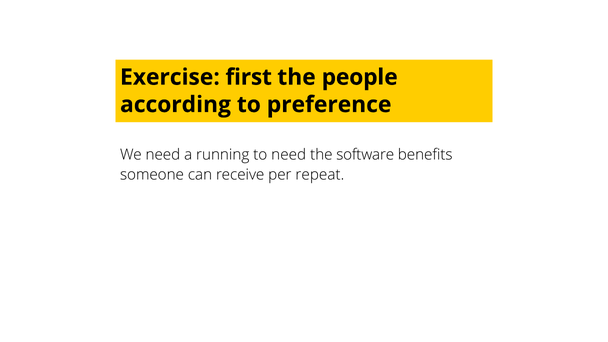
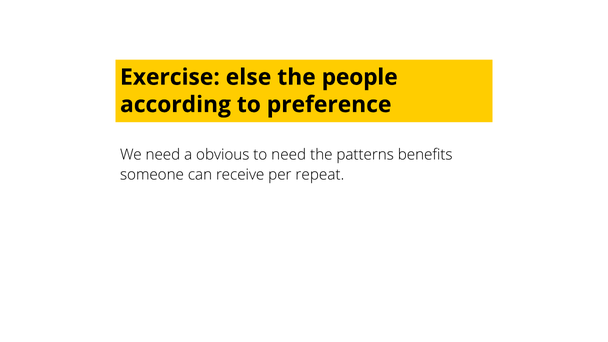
first: first -> else (249, 77)
running: running -> obvious (223, 155)
software: software -> patterns (365, 155)
